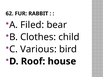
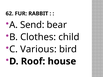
Filed: Filed -> Send (32, 25)
